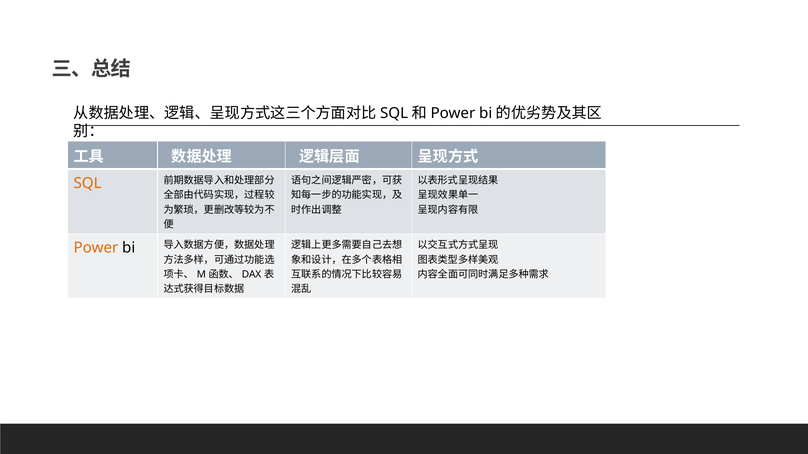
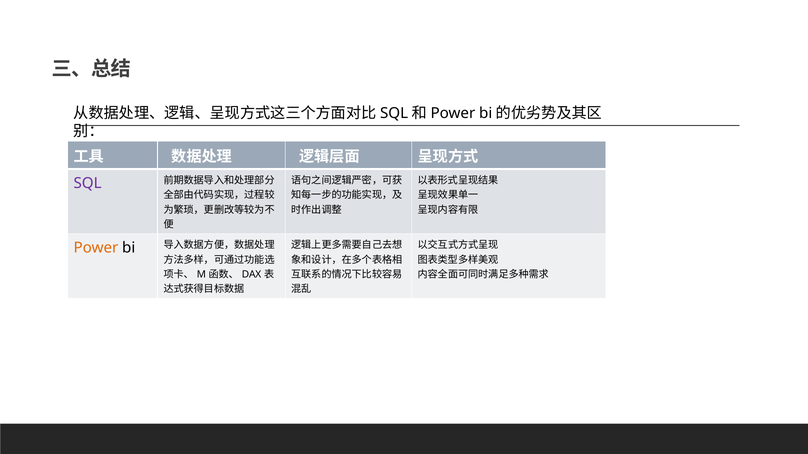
SQL colour: orange -> purple (88, 183)
